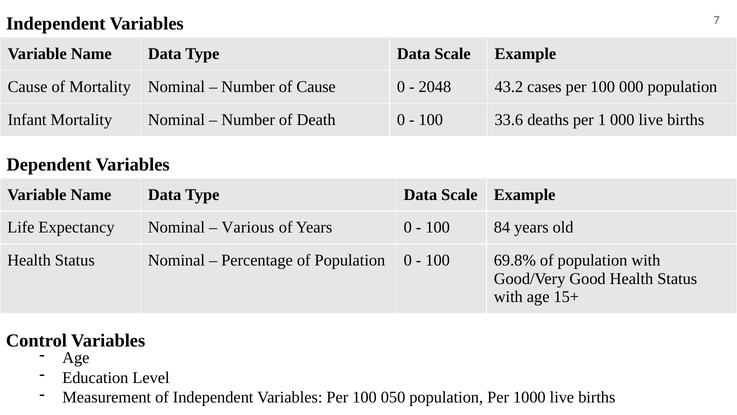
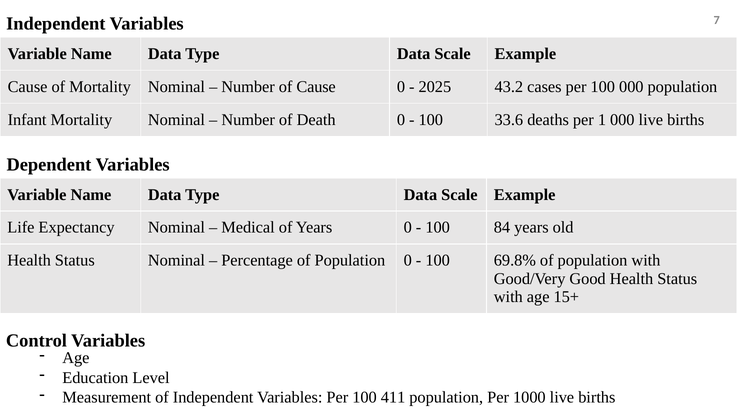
2048: 2048 -> 2025 (435, 87)
Various: Various -> Medical (248, 227)
050: 050 -> 411 (393, 397)
